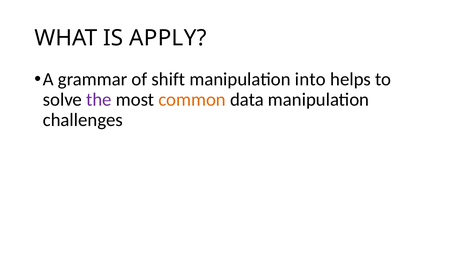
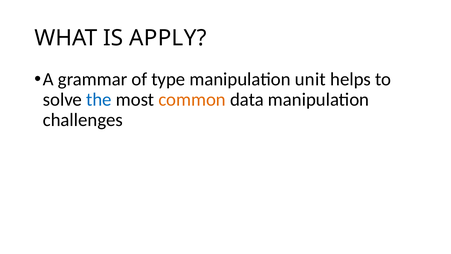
shift: shift -> type (168, 79)
into: into -> unit (310, 79)
the colour: purple -> blue (99, 100)
